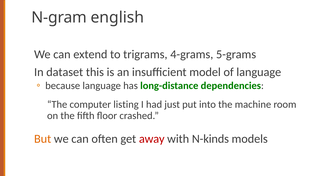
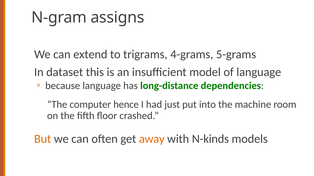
english: english -> assigns (117, 18)
listing: listing -> hence (126, 105)
away colour: red -> orange (152, 139)
